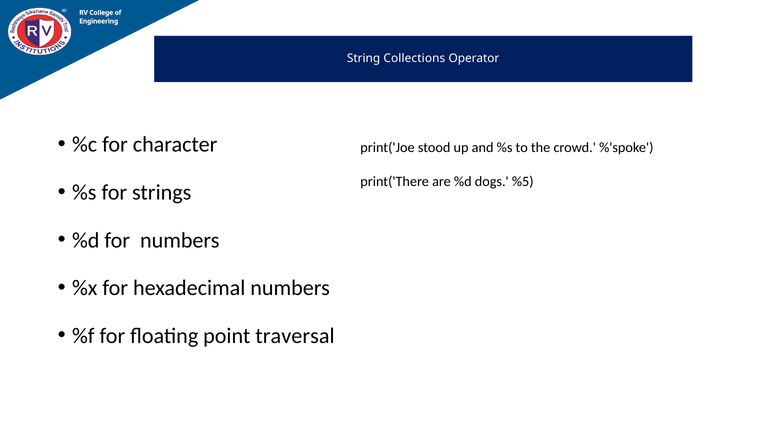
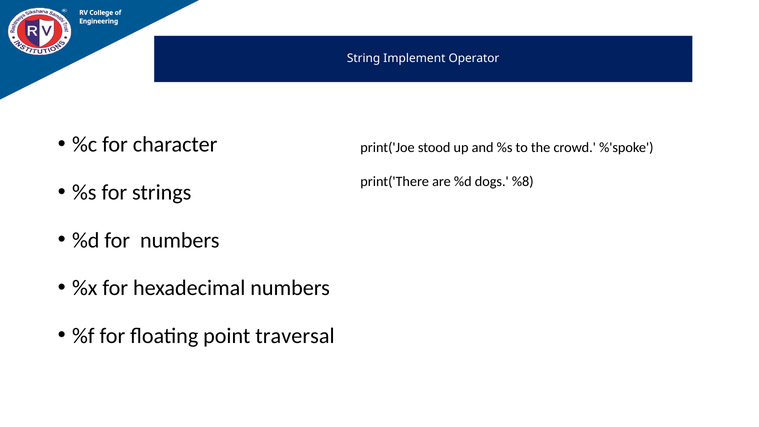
Collections: Collections -> Implement (414, 58)
%5: %5 -> %8 (523, 181)
